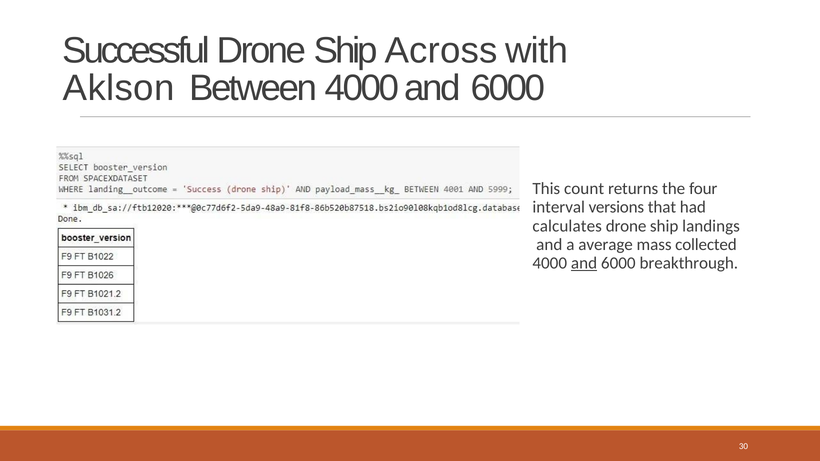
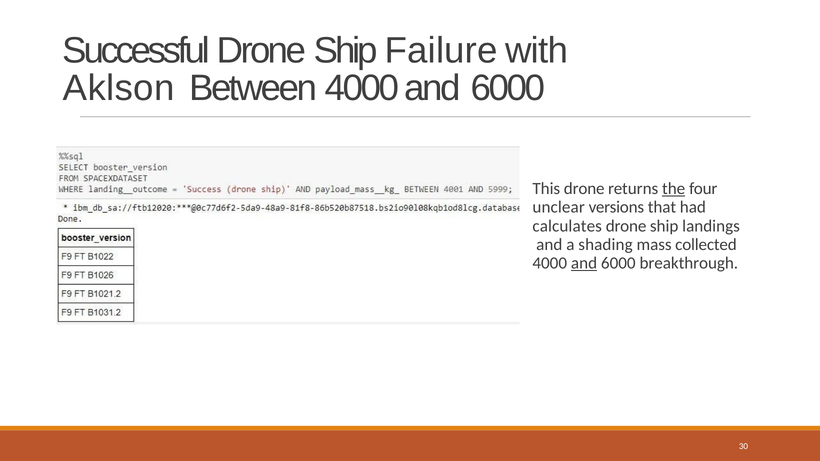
Across: Across -> Failure (441, 50)
This count: count -> drone (584, 189)
the underline: none -> present (674, 189)
interval: interval -> unclear (559, 207)
average: average -> shading (606, 245)
